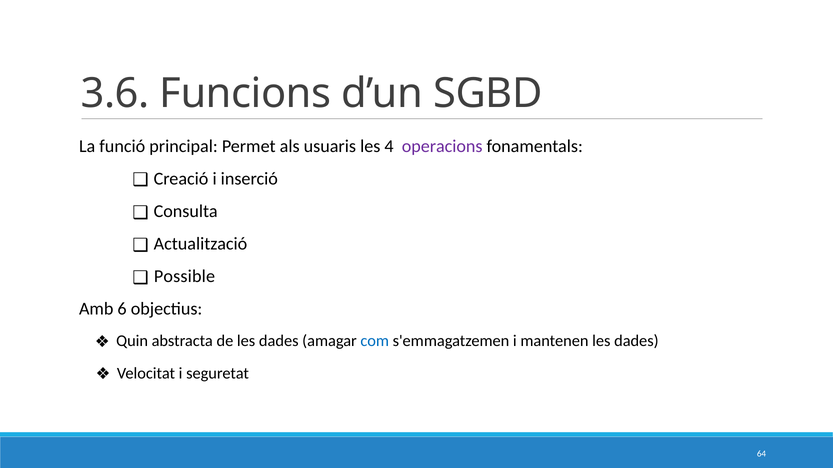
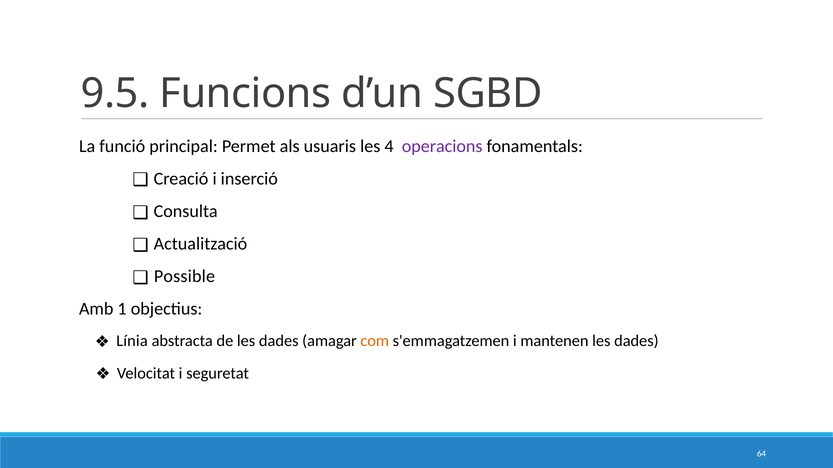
3.6: 3.6 -> 9.5 (115, 94)
6: 6 -> 1 (122, 309)
Quin: Quin -> Línia (132, 341)
com colour: blue -> orange (375, 341)
